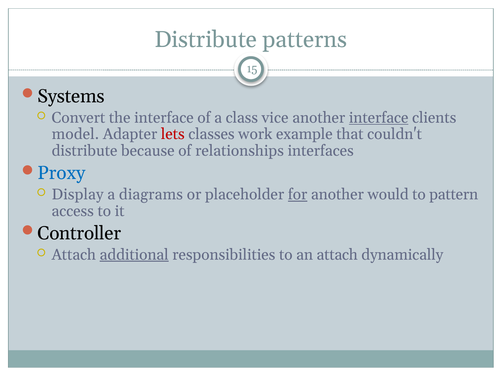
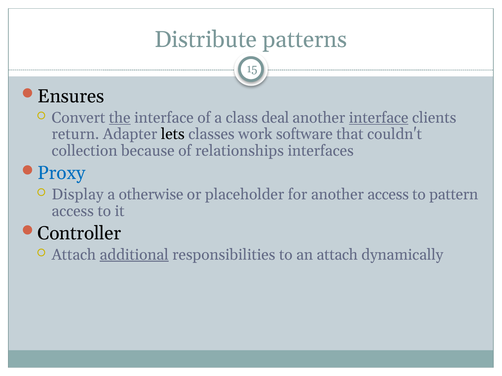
Systems: Systems -> Ensures (71, 96)
the underline: none -> present (120, 118)
vice: vice -> deal (275, 118)
model: model -> return (75, 134)
lets colour: red -> black (173, 134)
example: example -> software (304, 134)
distribute: distribute -> collection (85, 151)
diagrams: diagrams -> otherwise (151, 195)
for underline: present -> none (298, 195)
another would: would -> access (388, 195)
